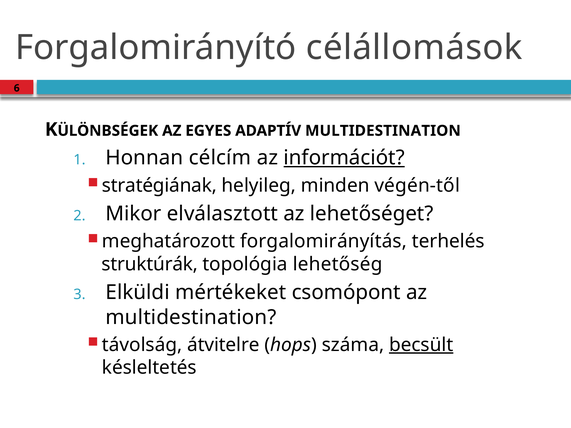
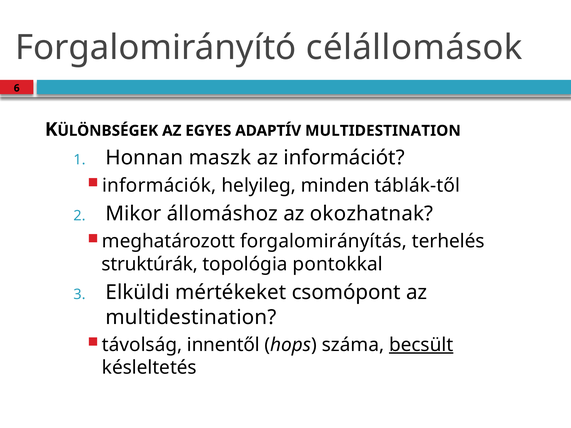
célcím: célcím -> maszk (220, 158)
információt underline: present -> none (344, 158)
stratégiának: stratégiának -> információk (159, 186)
végén-től: végén-től -> táblák-től (417, 186)
elválasztott: elválasztott -> állomáshoz (222, 214)
lehetőséget: lehetőséget -> okozhatnak (372, 214)
lehetőség: lehetőség -> pontokkal (338, 264)
átvitelre: átvitelre -> innentől (223, 345)
